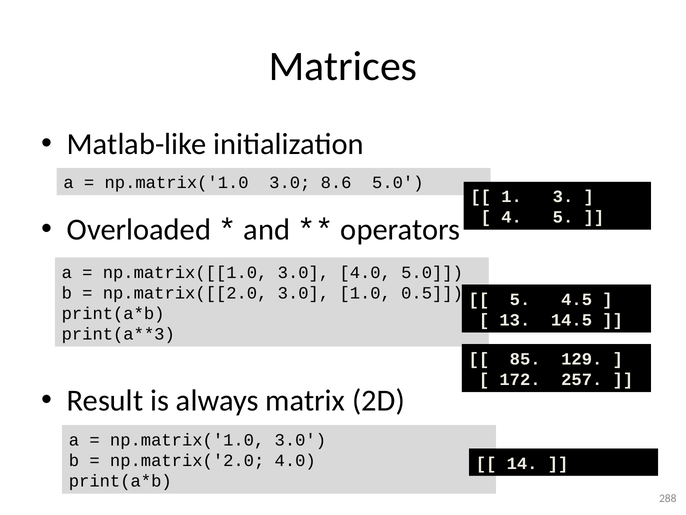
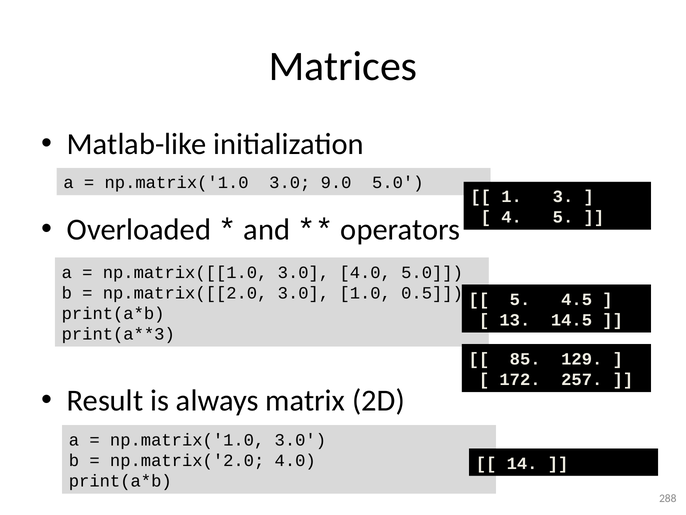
8.6: 8.6 -> 9.0 (336, 183)
